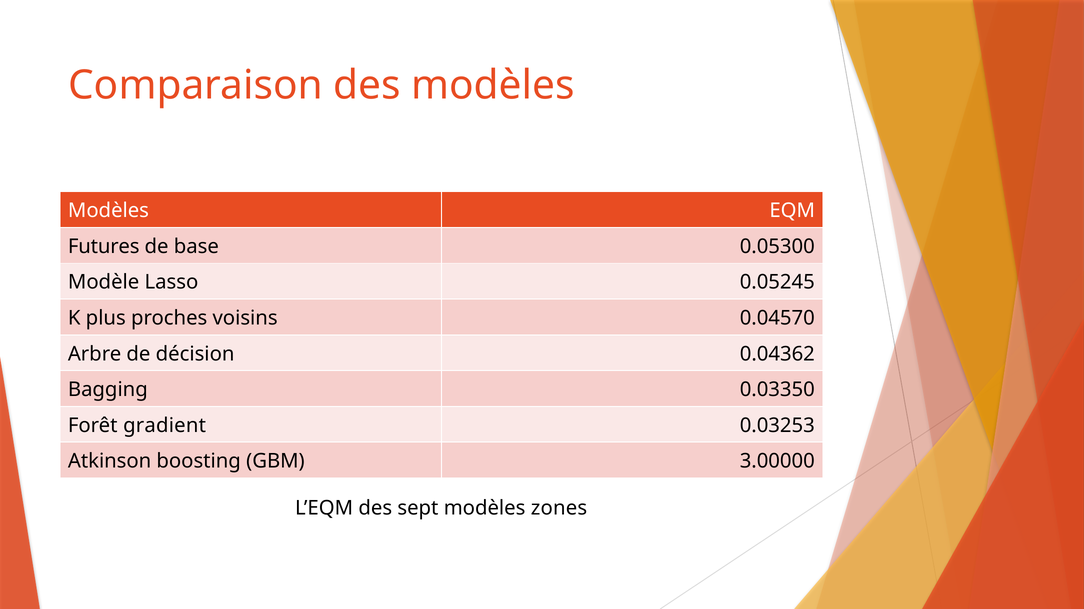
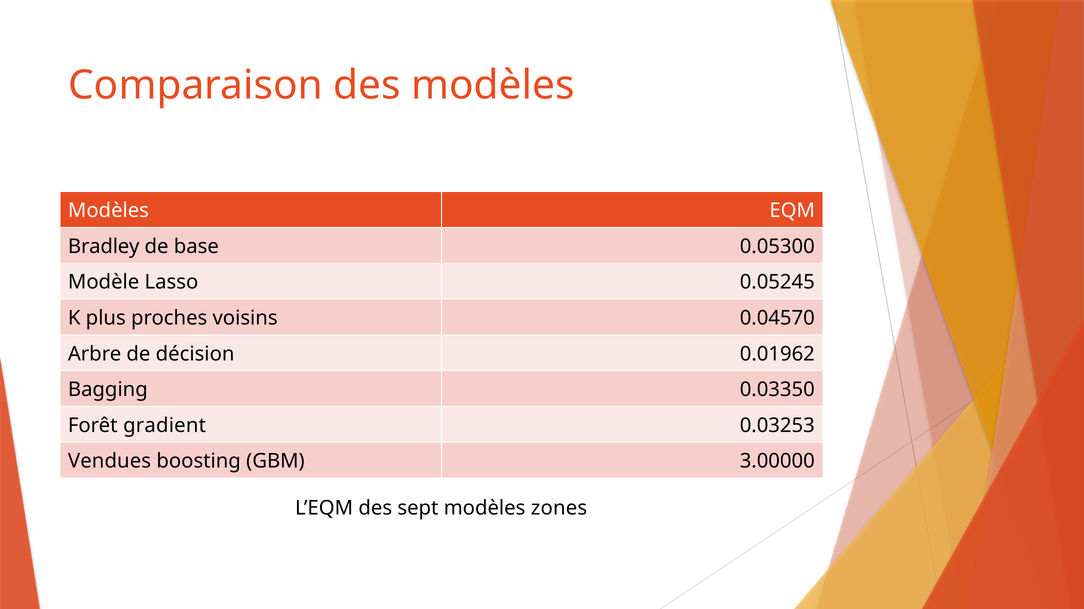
Futures: Futures -> Bradley (104, 247)
0.04362: 0.04362 -> 0.01962 (777, 354)
Atkinson: Atkinson -> Vendues (110, 462)
